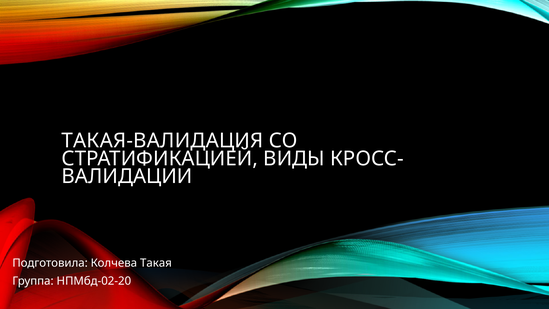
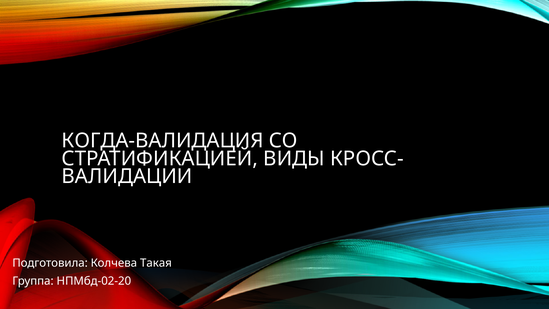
ТАКАЯ-ВАЛИДАЦИЯ: ТАКАЯ-ВАЛИДАЦИЯ -> КОГДА-ВАЛИДАЦИЯ (163, 141)
